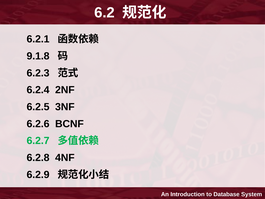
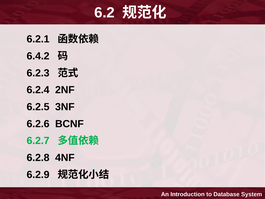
9.1.8: 9.1.8 -> 6.4.2 (38, 56)
